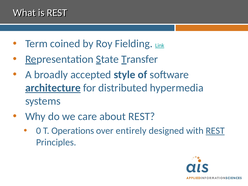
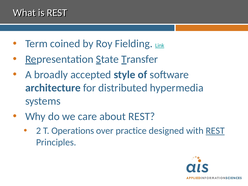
architecture underline: present -> none (53, 88)
0: 0 -> 2 (38, 131)
entirely: entirely -> practice (131, 131)
